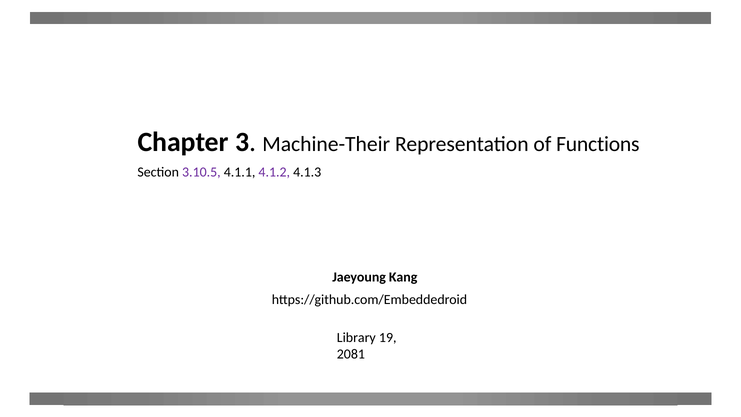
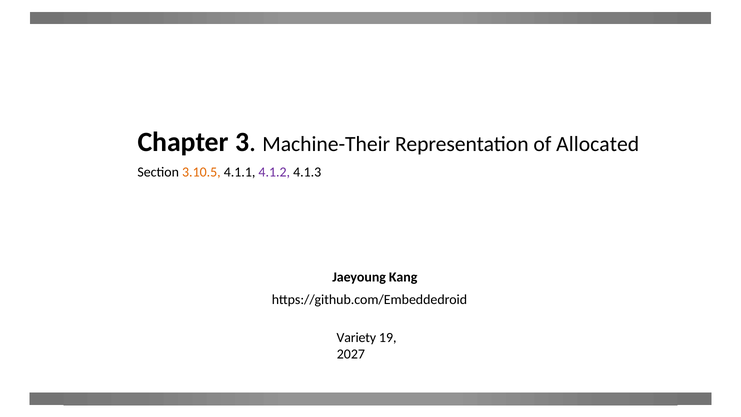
Functions: Functions -> Allocated (598, 144)
3.10.5 colour: purple -> orange (201, 172)
Library: Library -> Variety (356, 337)
2081: 2081 -> 2027 (351, 354)
